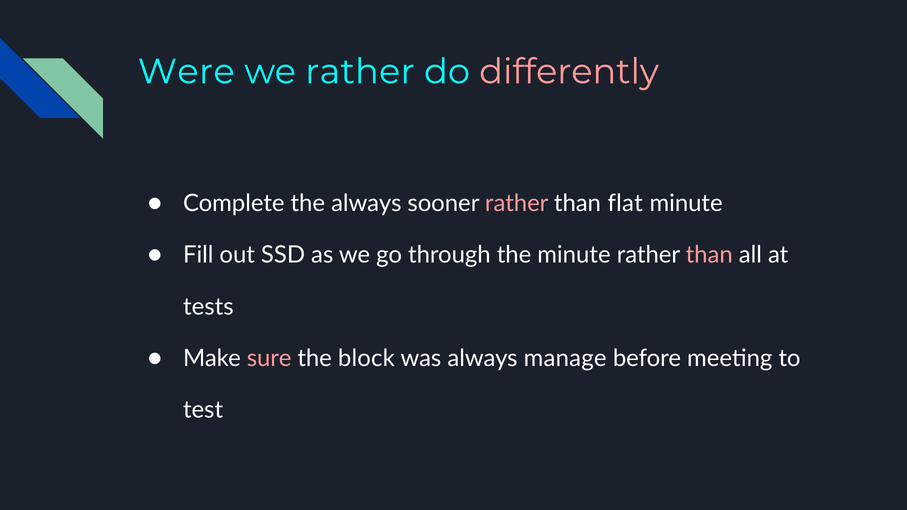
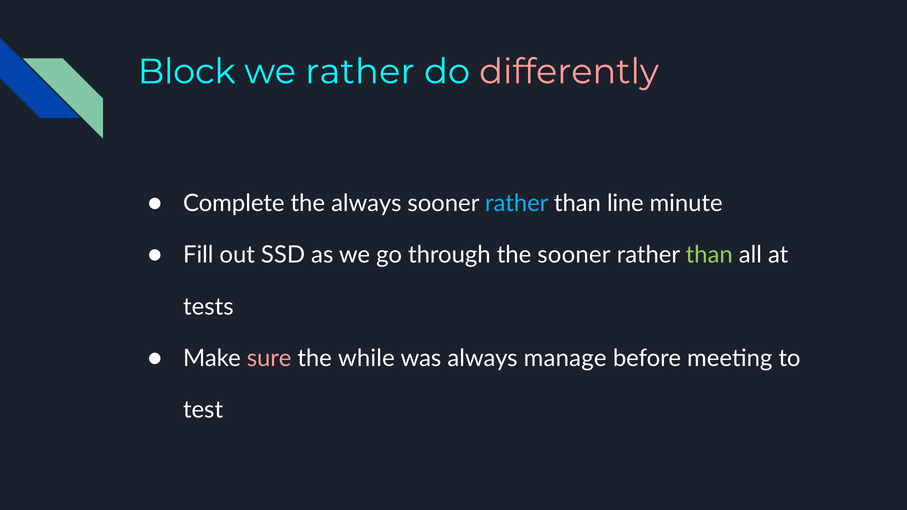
Were: Were -> Block (187, 72)
rather colour: pink -> light blue (517, 204)
flat: flat -> line (625, 204)
the minute: minute -> sooner (574, 255)
than colour: pink -> light green (709, 255)
block: block -> while (366, 359)
